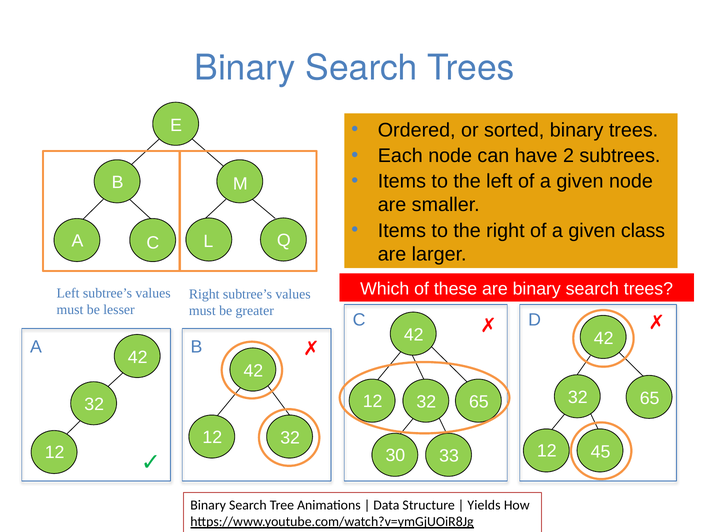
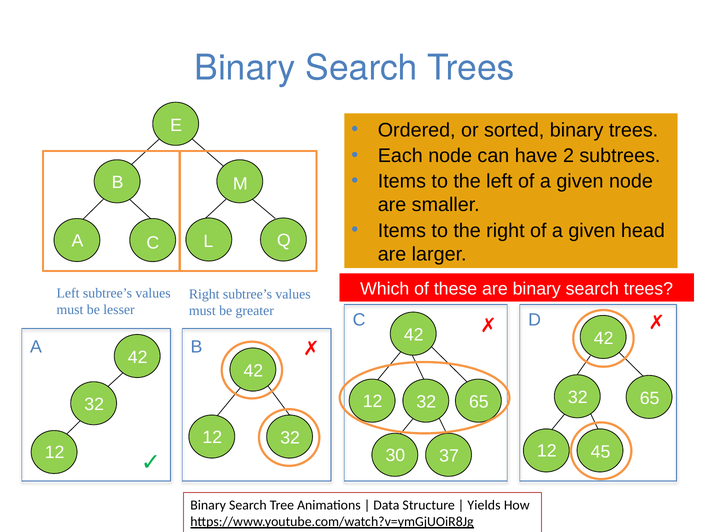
class: class -> head (643, 230)
33: 33 -> 37 (449, 456)
